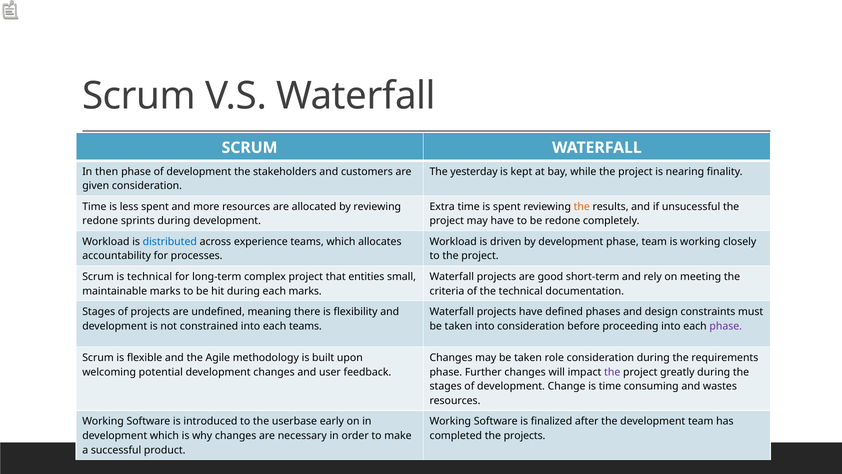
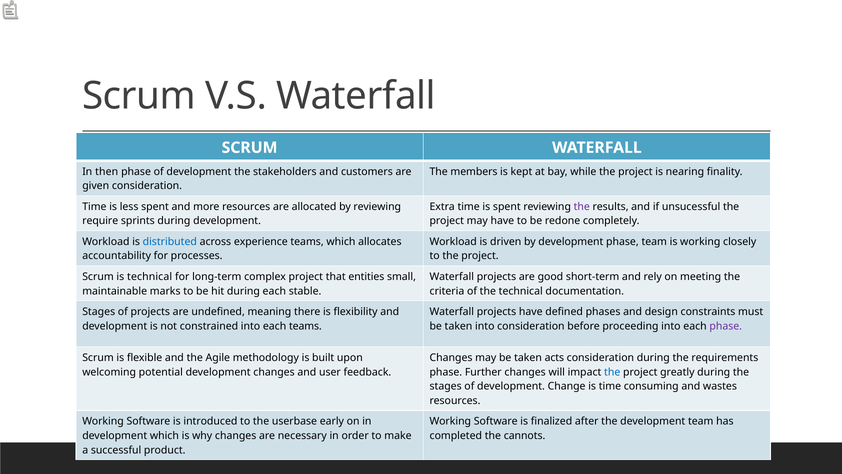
yesterday: yesterday -> members (474, 172)
the colour: orange -> purple (582, 207)
redone: redone -> require (100, 221)
each marks: marks -> stable (305, 291)
role: role -> acts (554, 357)
the colour: purple -> blue (612, 372)
the projects: projects -> cannots (525, 435)
